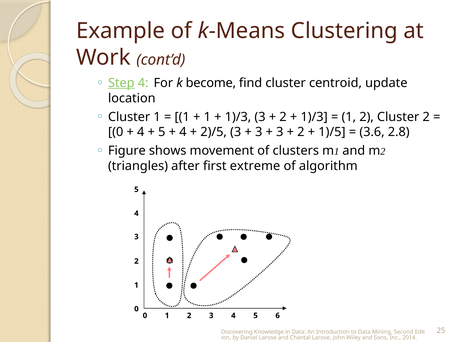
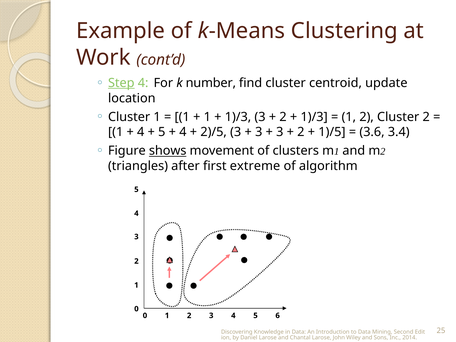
become: become -> number (211, 83)
0: 0 -> 1 (116, 132)
2.8: 2.8 -> 3.4 (399, 132)
shows underline: none -> present (168, 151)
